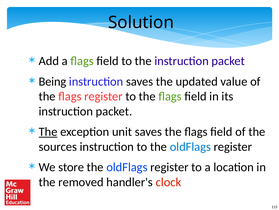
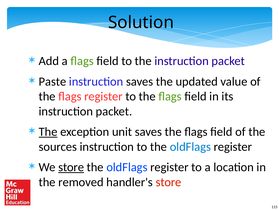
Being: Being -> Paste (52, 81)
store underline: none -> present (71, 167)
handler's clock: clock -> store (169, 181)
